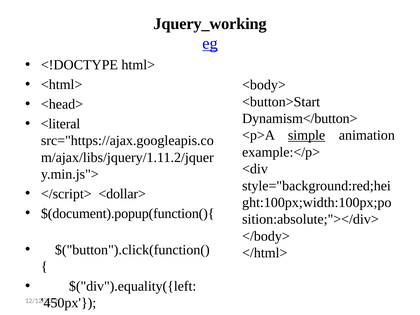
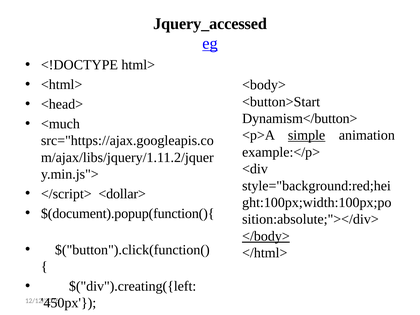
Jquery_working: Jquery_working -> Jquery_accessed (210, 24)
<literal: <literal -> <much (60, 124)
</body> underline: none -> present (266, 236)
$("div").equality({left: $("div").equality({left -> $("div").creating({left (133, 286)
